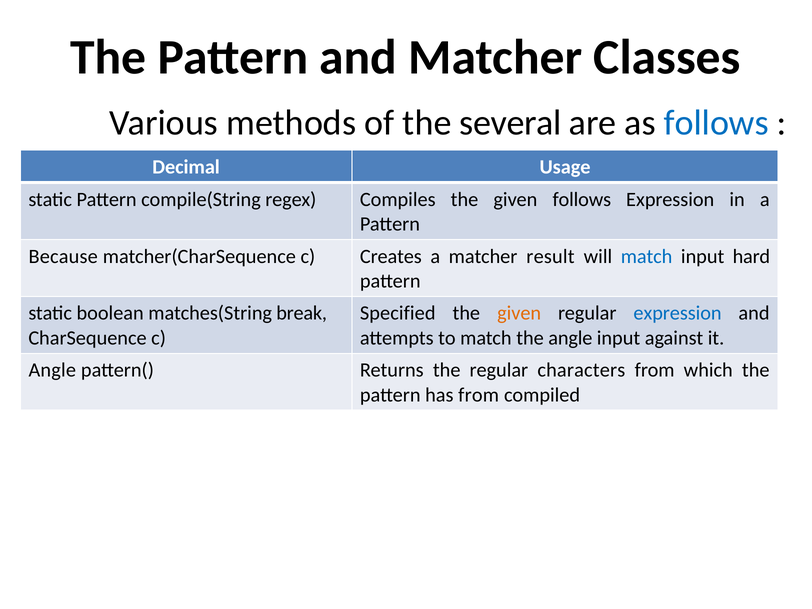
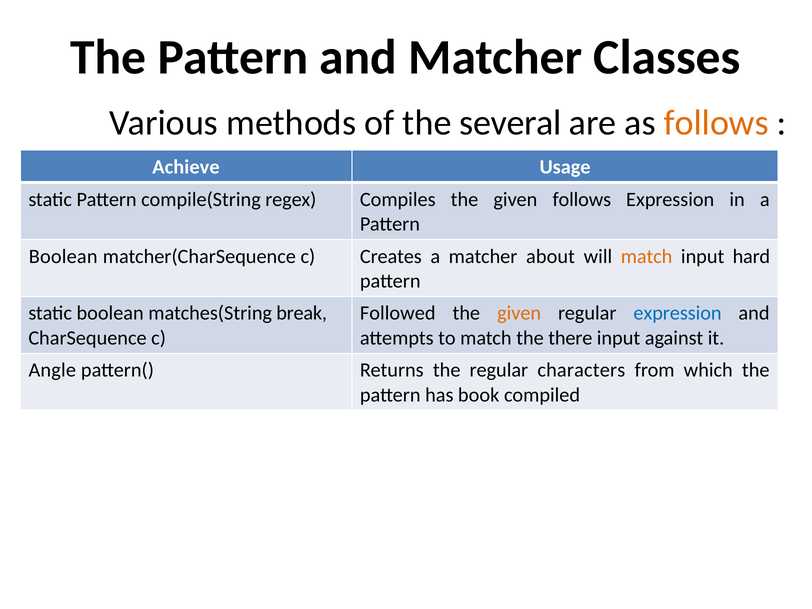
follows colour: blue -> orange (716, 123)
Decimal: Decimal -> Achieve (186, 167)
Because: Because -> Boolean (63, 256)
result: result -> about (551, 256)
match colour: blue -> orange (647, 256)
Specified: Specified -> Followed (398, 313)
the angle: angle -> there (570, 338)
has from: from -> book (479, 395)
